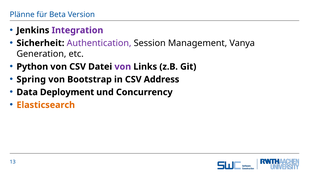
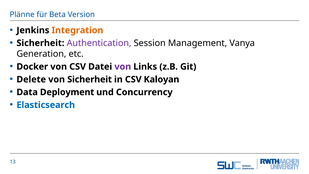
Integration colour: purple -> orange (77, 30)
Python: Python -> Docker (32, 67)
Spring: Spring -> Delete (31, 79)
von Bootstrap: Bootstrap -> Sicherheit (90, 79)
Address: Address -> Kaloyan (162, 79)
Elasticsearch colour: orange -> blue (46, 105)
